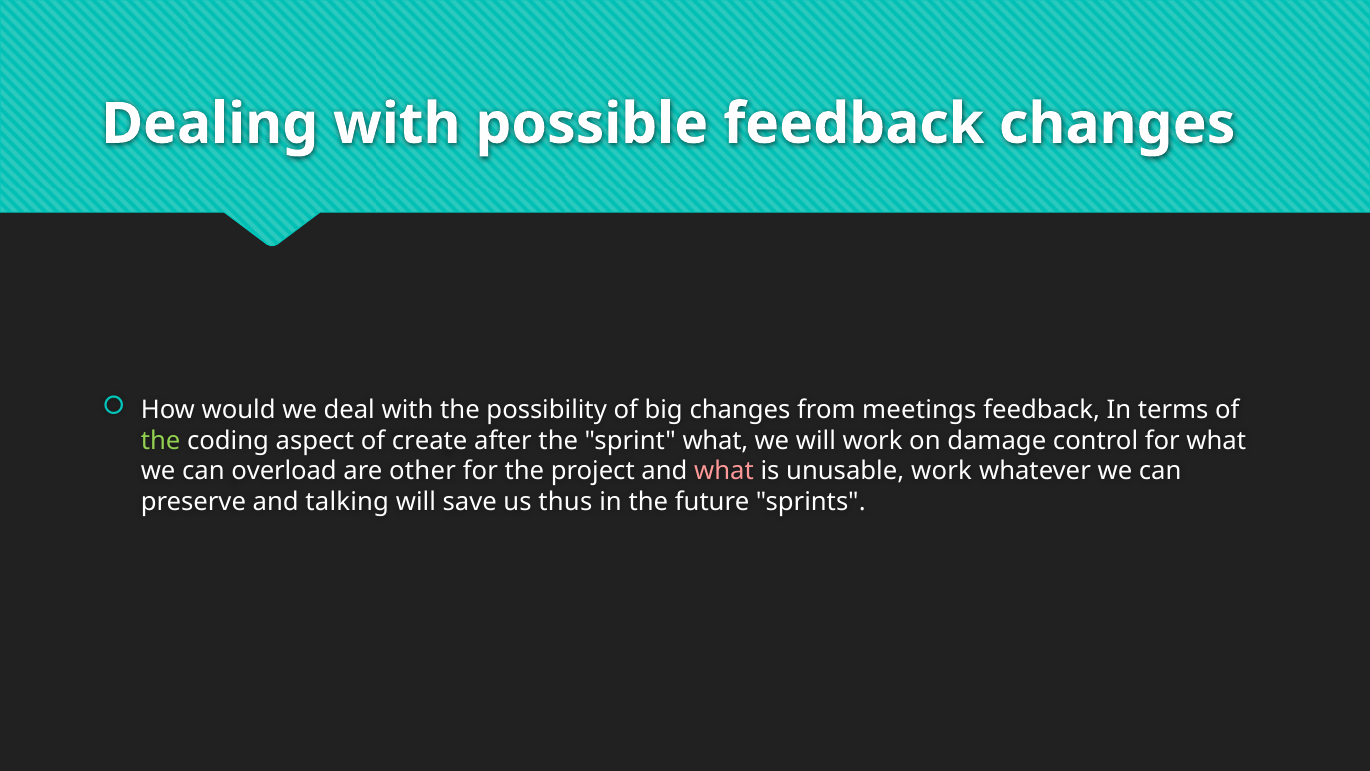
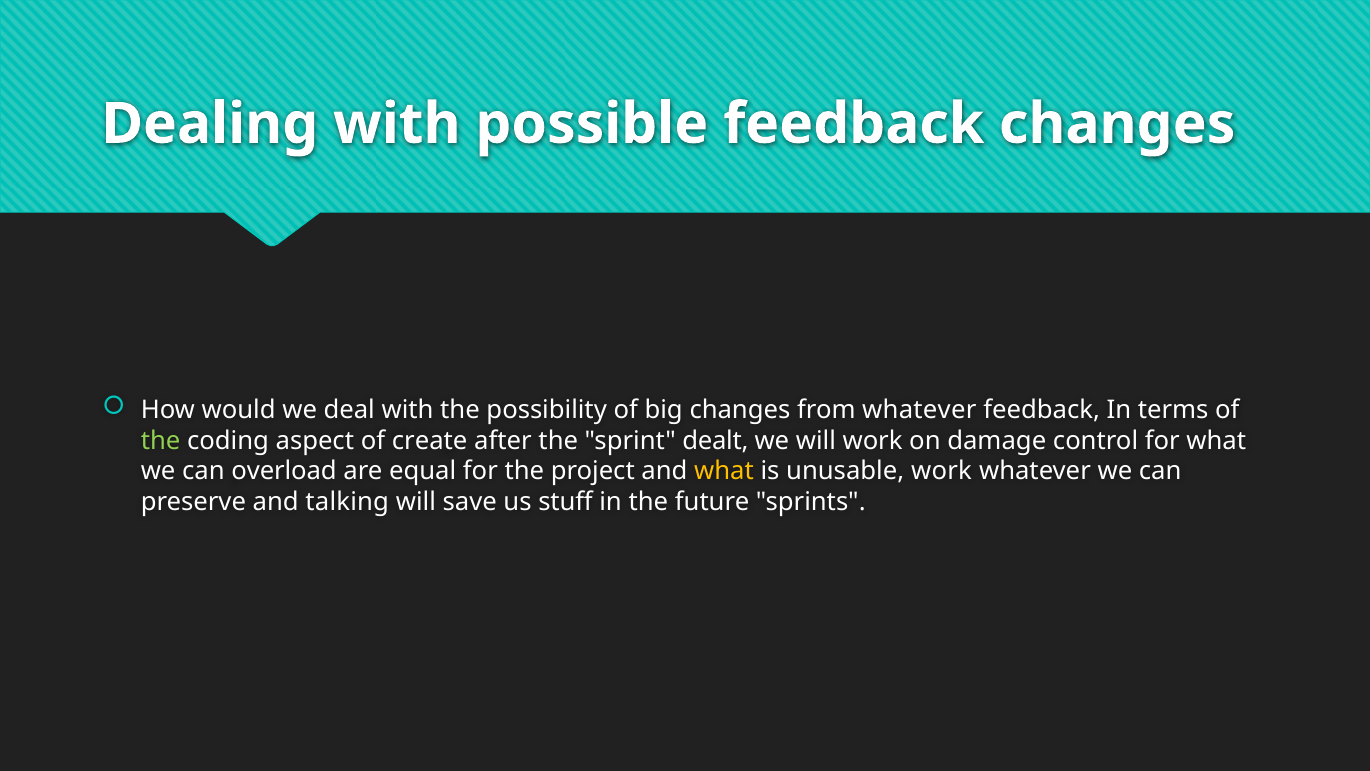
from meetings: meetings -> whatever (919, 410)
sprint what: what -> dealt (715, 440)
other: other -> equal (423, 471)
what colour: pink -> yellow (724, 471)
thus: thus -> stuff (566, 502)
